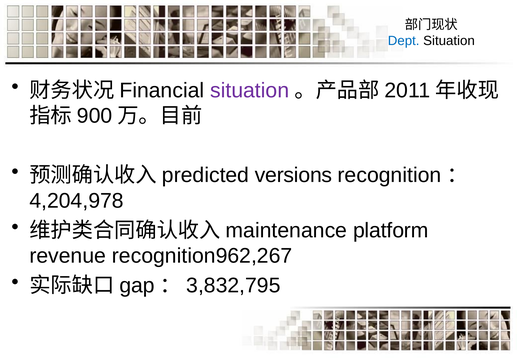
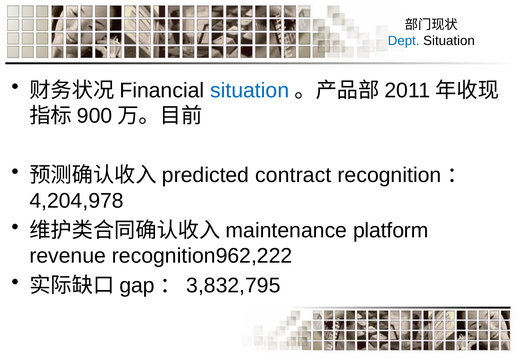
situation colour: purple -> blue (250, 90)
versions: versions -> contract (293, 175)
recognition962,267: recognition962,267 -> recognition962,222 (202, 256)
